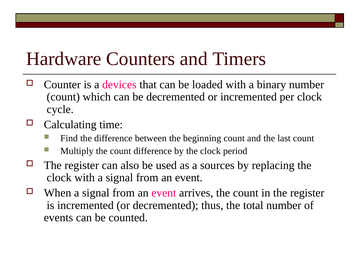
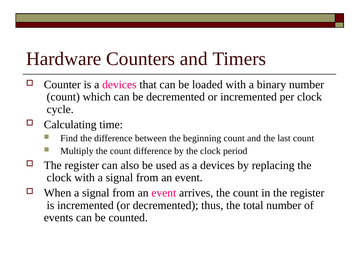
as a sources: sources -> devices (217, 165)
